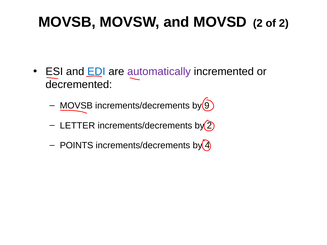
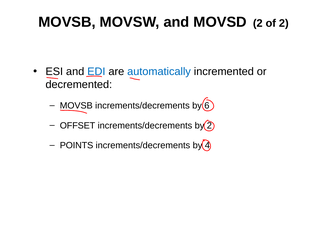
automatically colour: purple -> blue (159, 72)
9: 9 -> 6 (207, 106)
LETTER: LETTER -> OFFSET (78, 126)
